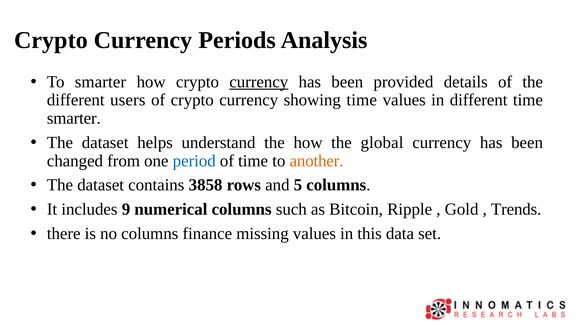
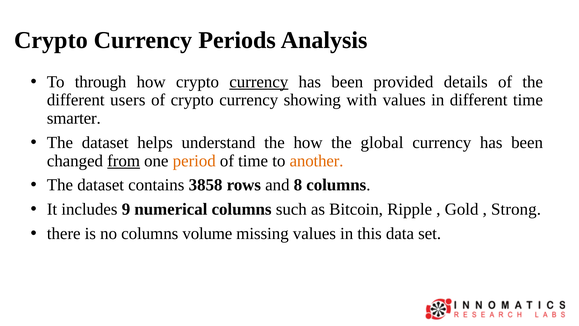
To smarter: smarter -> through (101, 82)
showing time: time -> with (362, 100)
from underline: none -> present (124, 161)
period colour: blue -> orange (194, 161)
5: 5 -> 8 (298, 185)
Trends: Trends -> Strong (516, 209)
finance: finance -> volume (207, 233)
